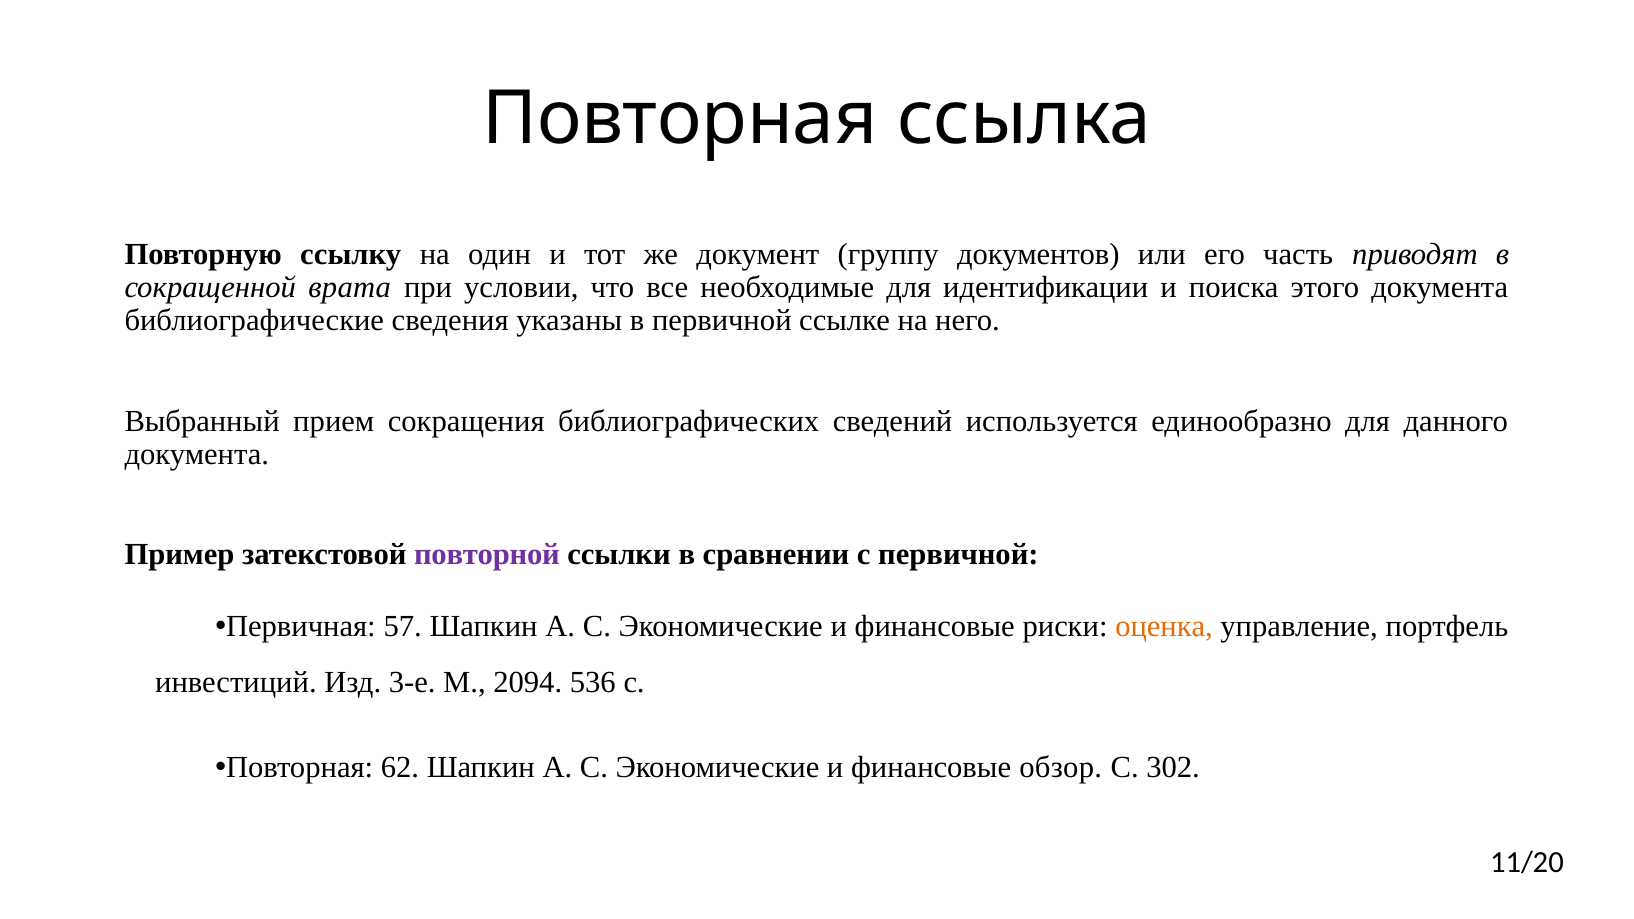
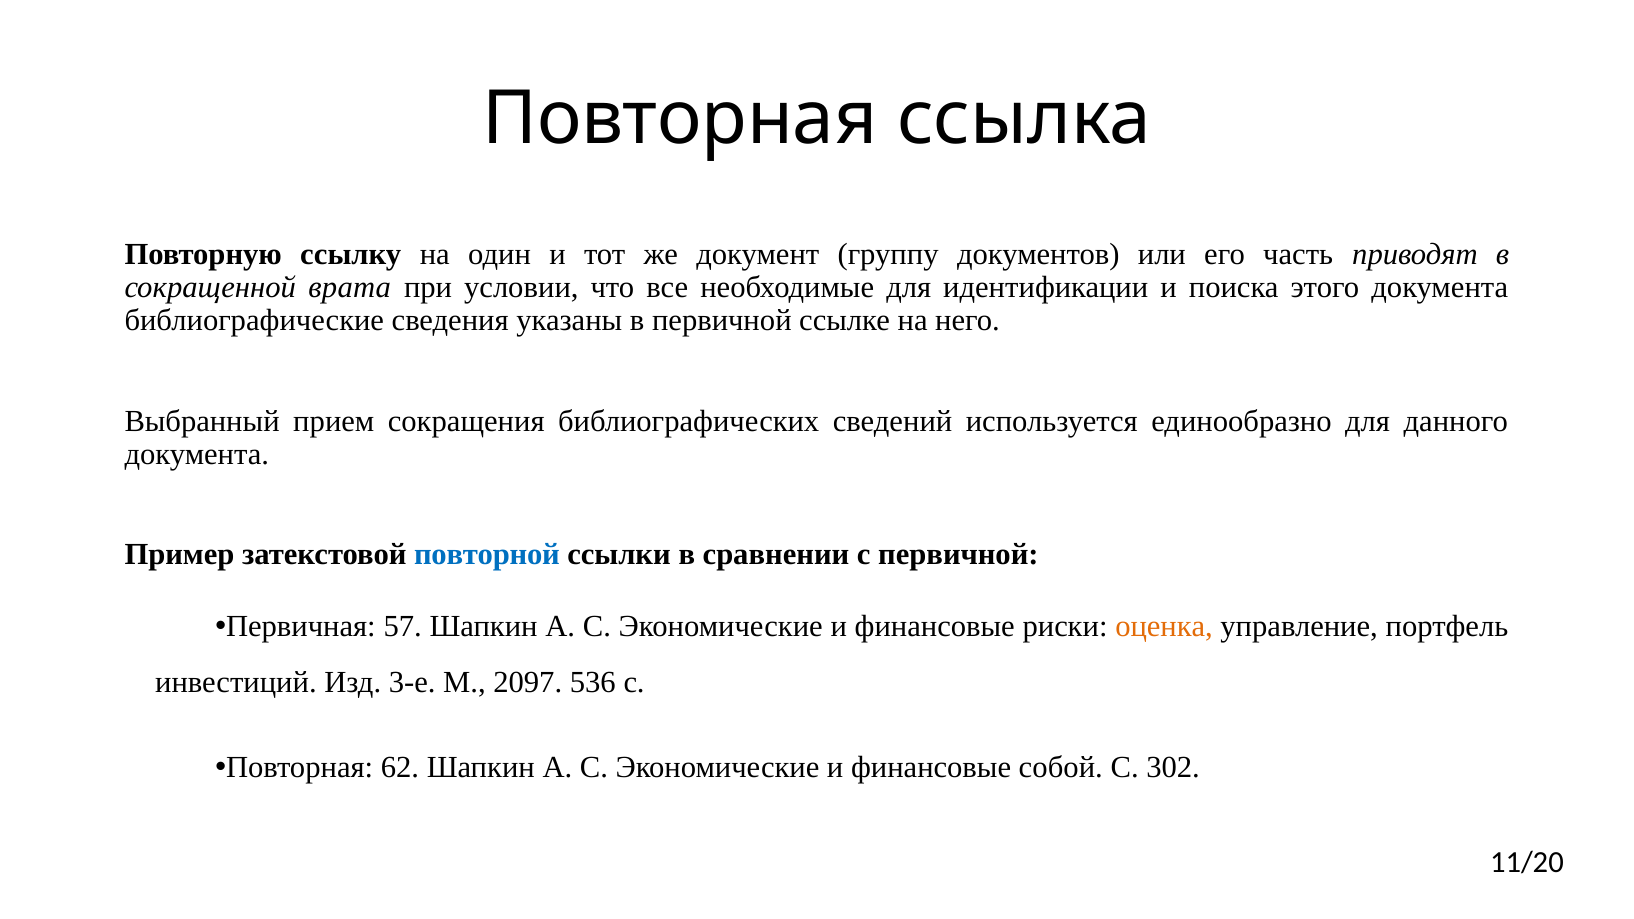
повторной colour: purple -> blue (487, 554)
2094: 2094 -> 2097 (528, 682)
обзор: обзор -> собой (1061, 768)
